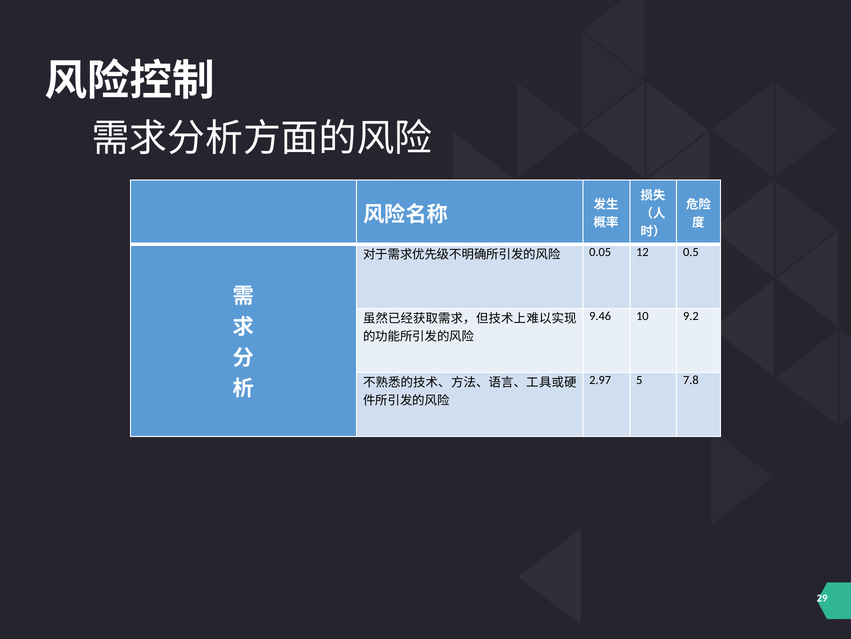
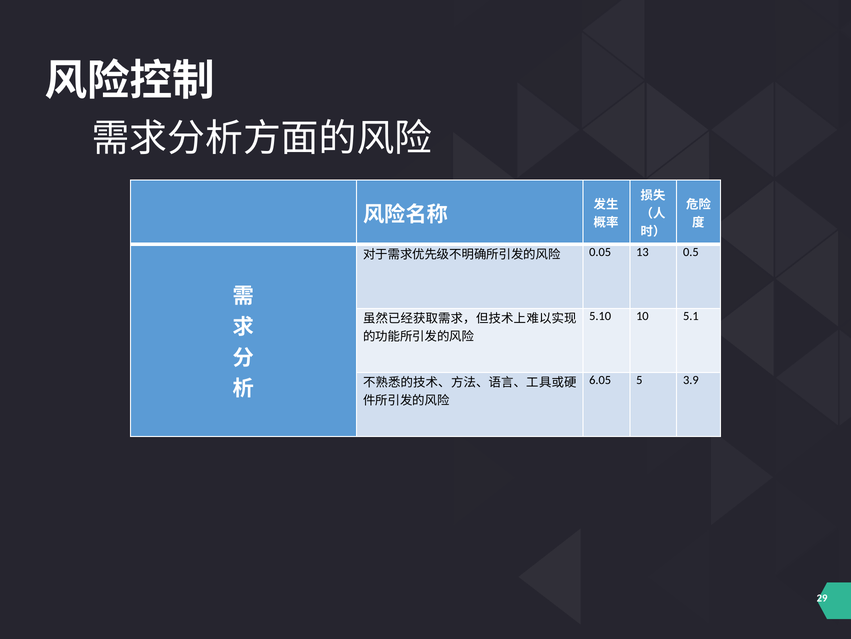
12: 12 -> 13 (642, 252)
9.46: 9.46 -> 5.10 (600, 316)
9.2: 9.2 -> 5.1 (691, 316)
2.97: 2.97 -> 6.05 (600, 380)
7.8: 7.8 -> 3.9 (691, 380)
